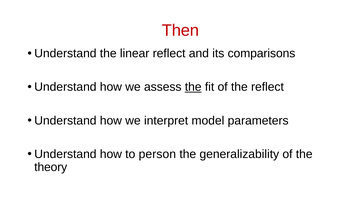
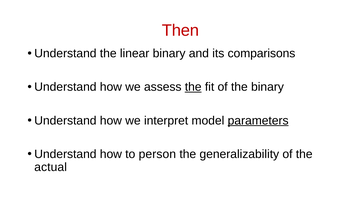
linear reflect: reflect -> binary (169, 54)
the reflect: reflect -> binary (267, 87)
parameters underline: none -> present (258, 121)
theory: theory -> actual (51, 167)
